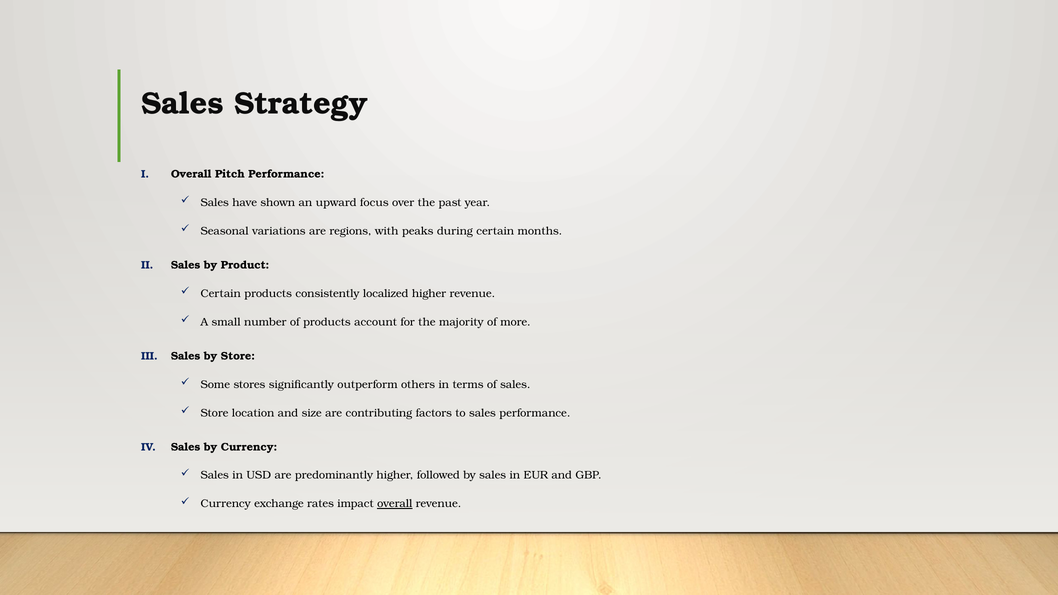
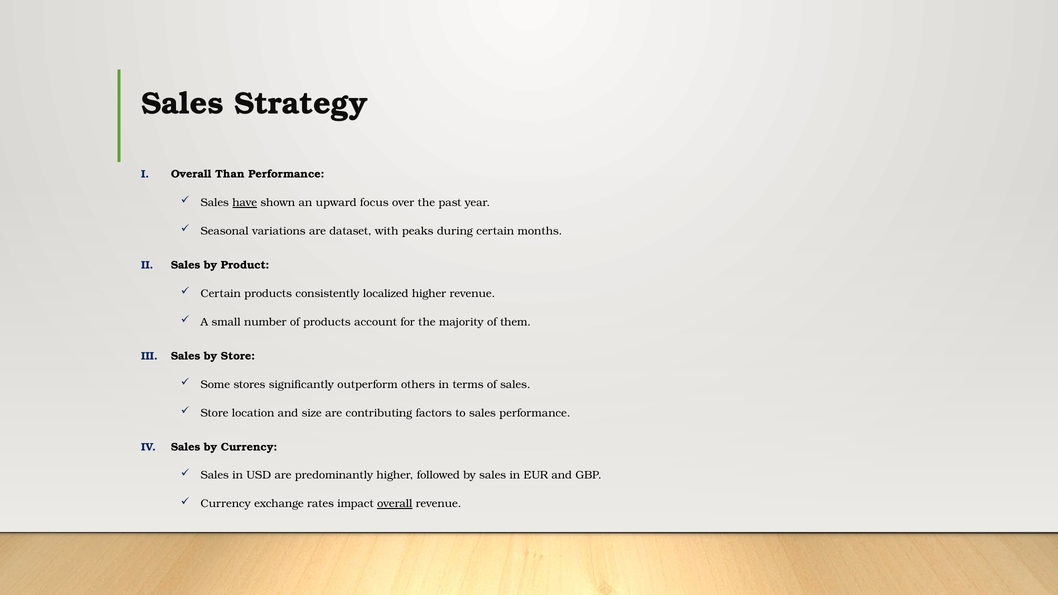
Pitch: Pitch -> Than (230, 174)
have underline: none -> present (245, 203)
regions: regions -> dataset (350, 231)
more: more -> them (515, 322)
